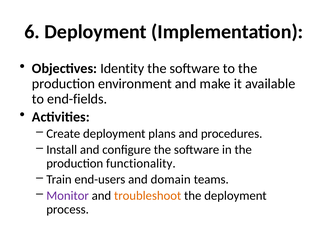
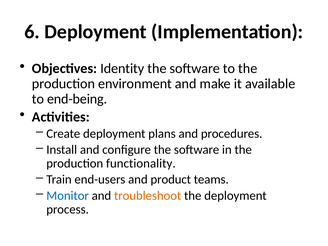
end-fields: end-fields -> end-being (77, 99)
domain: domain -> product (171, 179)
Monitor colour: purple -> blue (68, 196)
